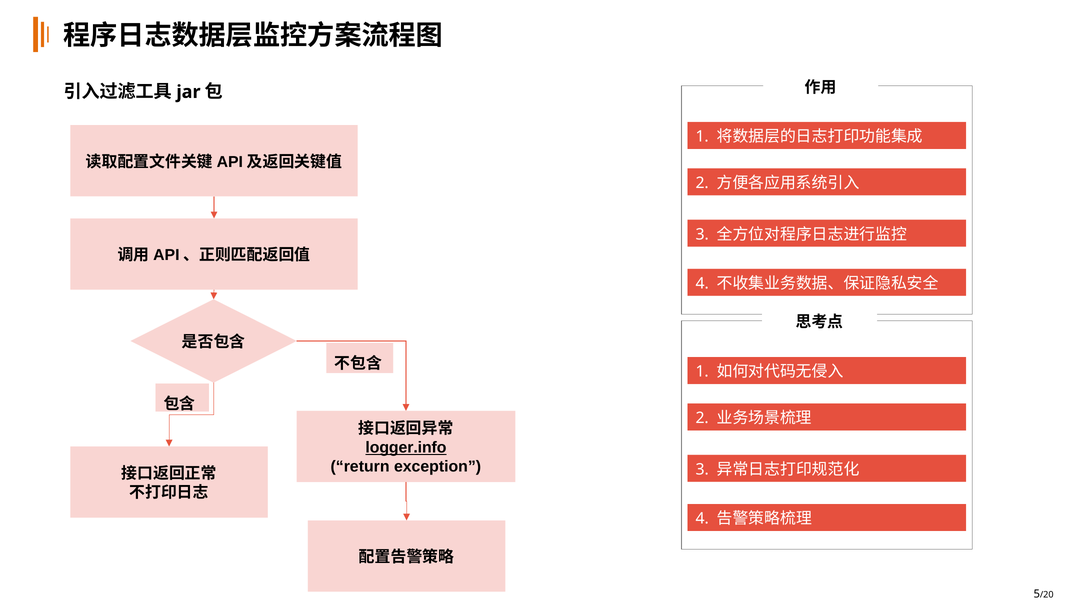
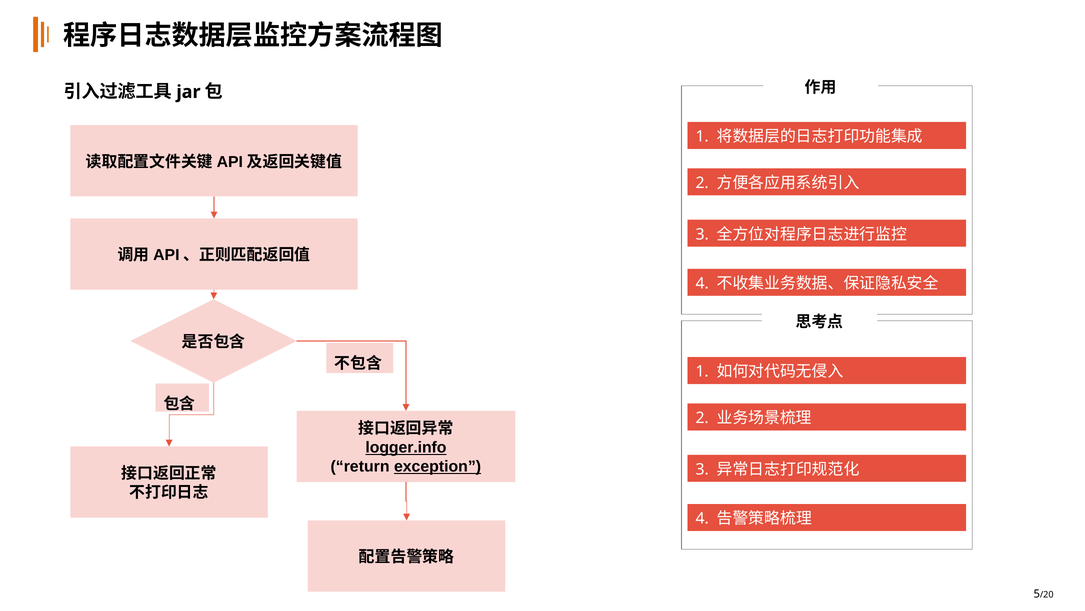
exception underline: none -> present (438, 466)
